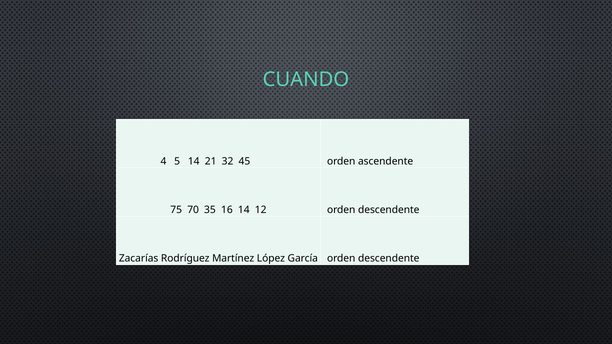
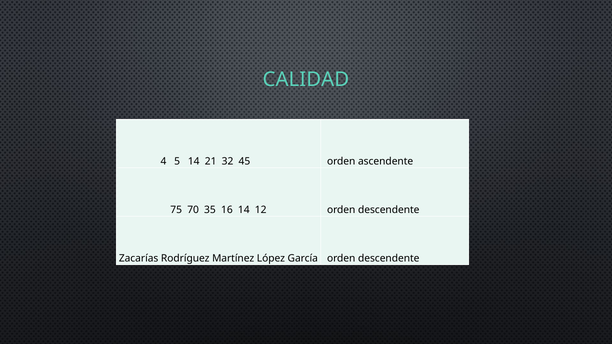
CUANDO: CUANDO -> CALIDAD (306, 80)
